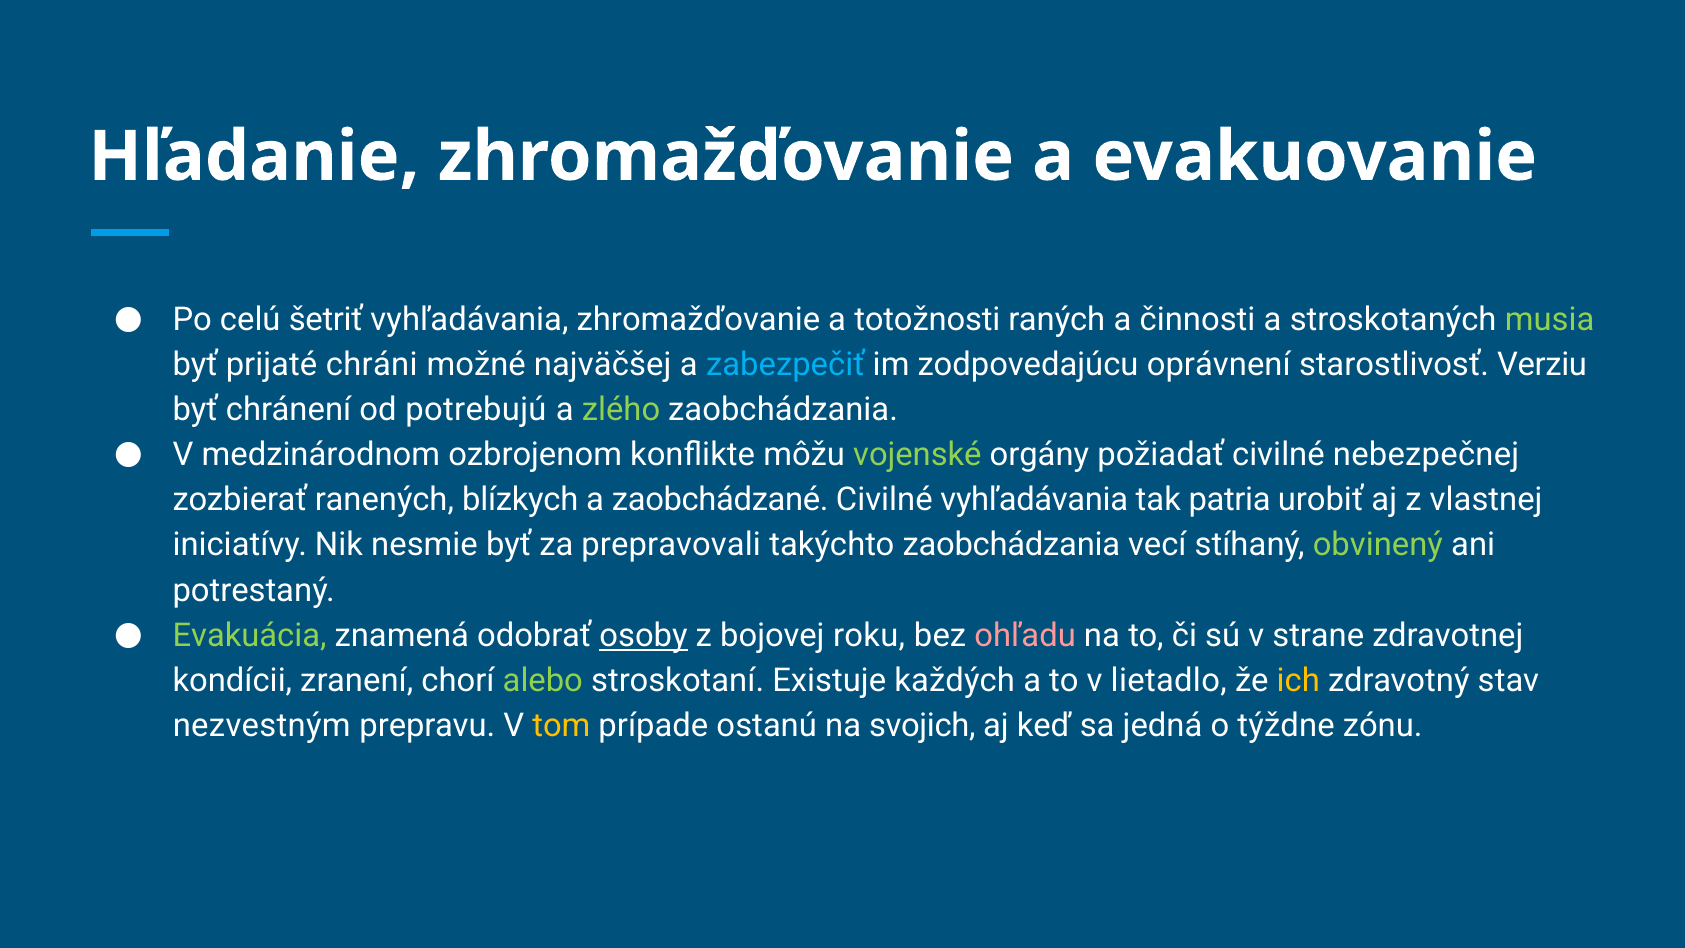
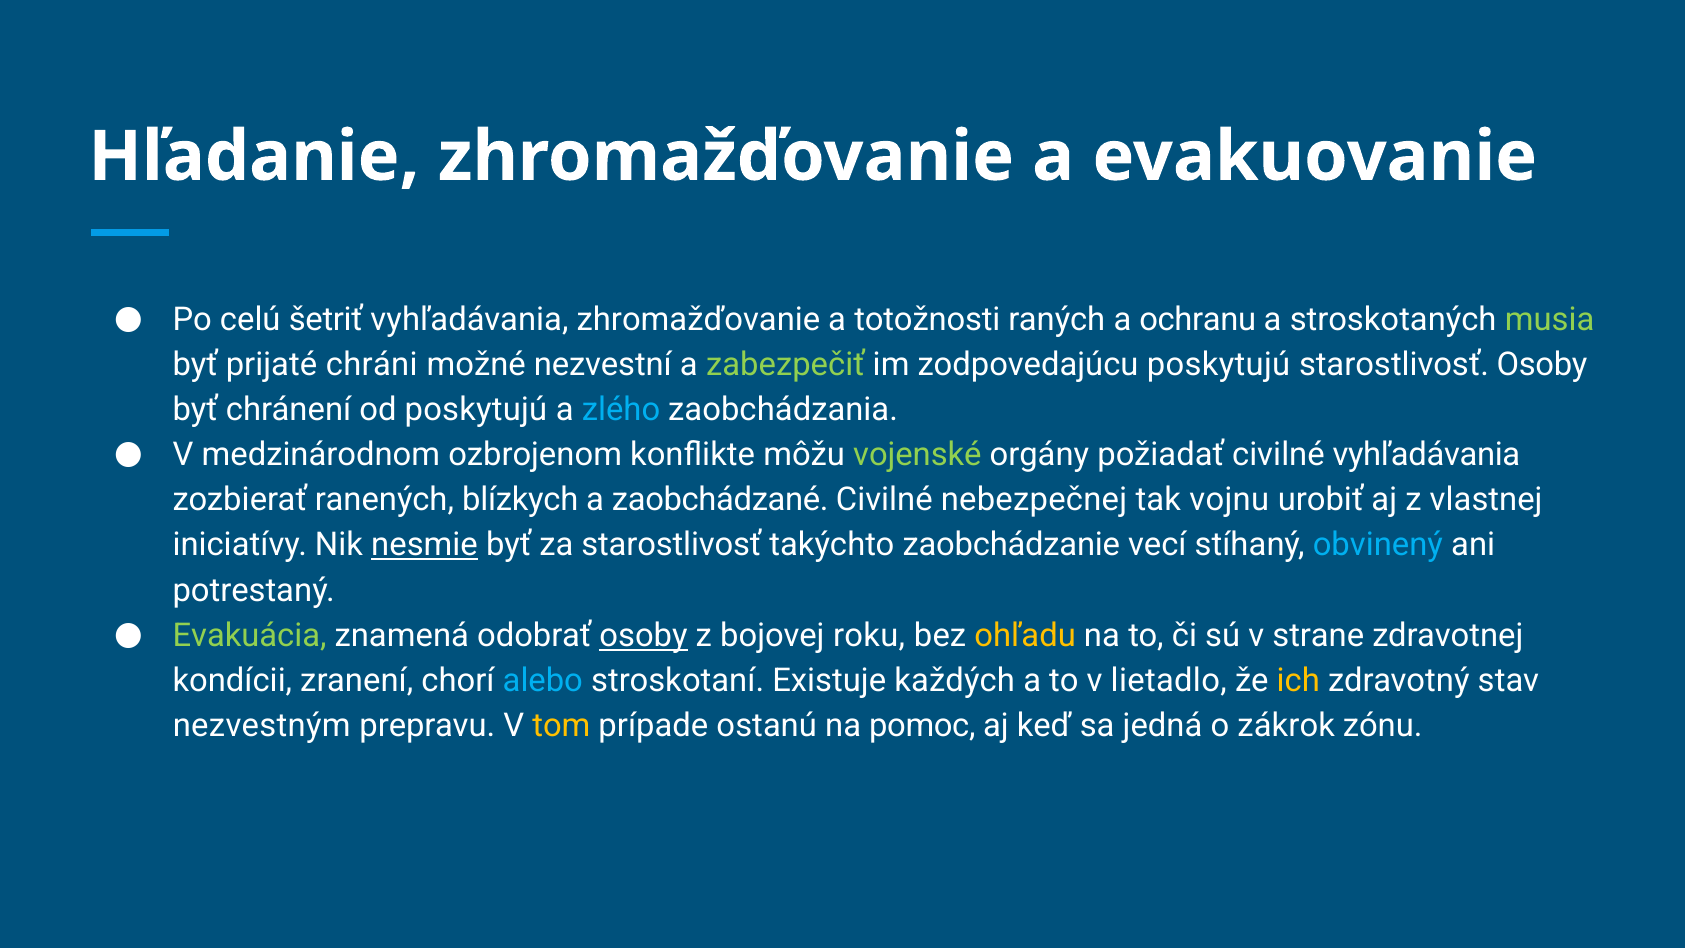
činnosti: činnosti -> ochranu (1198, 319)
najväčšej: najväčšej -> nezvestní (603, 364)
zabezpečiť colour: light blue -> light green (785, 364)
zodpovedajúcu oprávnení: oprávnení -> poskytujú (1219, 364)
starostlivosť Verziu: Verziu -> Osoby (1542, 364)
od potrebujú: potrebujú -> poskytujú (476, 410)
zlého colour: light green -> light blue (621, 410)
civilné nebezpečnej: nebezpečnej -> vyhľadávania (1426, 455)
Civilné vyhľadávania: vyhľadávania -> nebezpečnej (1034, 500)
patria: patria -> vojnu (1229, 500)
nesmie underline: none -> present (425, 545)
za prepravovali: prepravovali -> starostlivosť (671, 545)
takýchto zaobchádzania: zaobchádzania -> zaobchádzanie (1011, 545)
obvinený colour: light green -> light blue (1378, 545)
ohľadu colour: pink -> yellow (1025, 635)
alebo colour: light green -> light blue (543, 681)
svojich: svojich -> pomoc (922, 726)
týždne: týždne -> zákrok (1286, 726)
